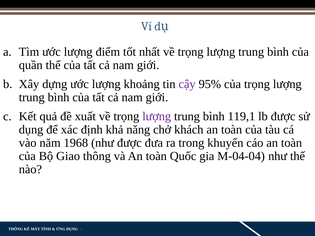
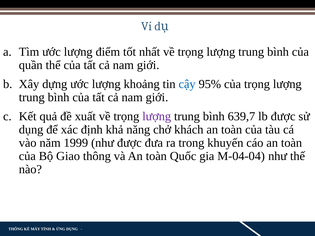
cậy colour: purple -> blue (187, 84)
119,1: 119,1 -> 639,7 (241, 117)
1968: 1968 -> 1999 (76, 143)
